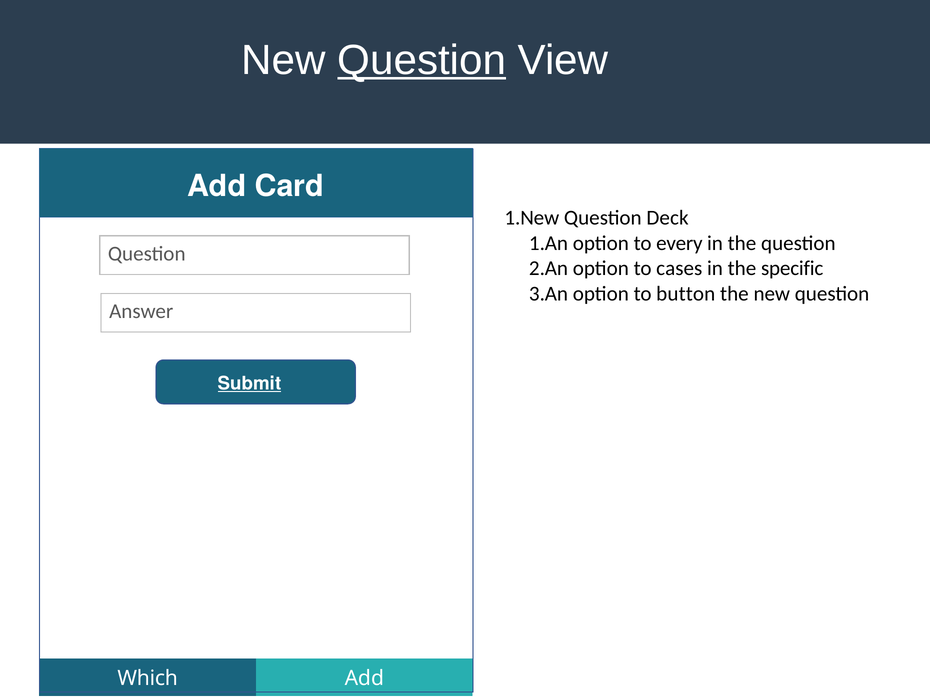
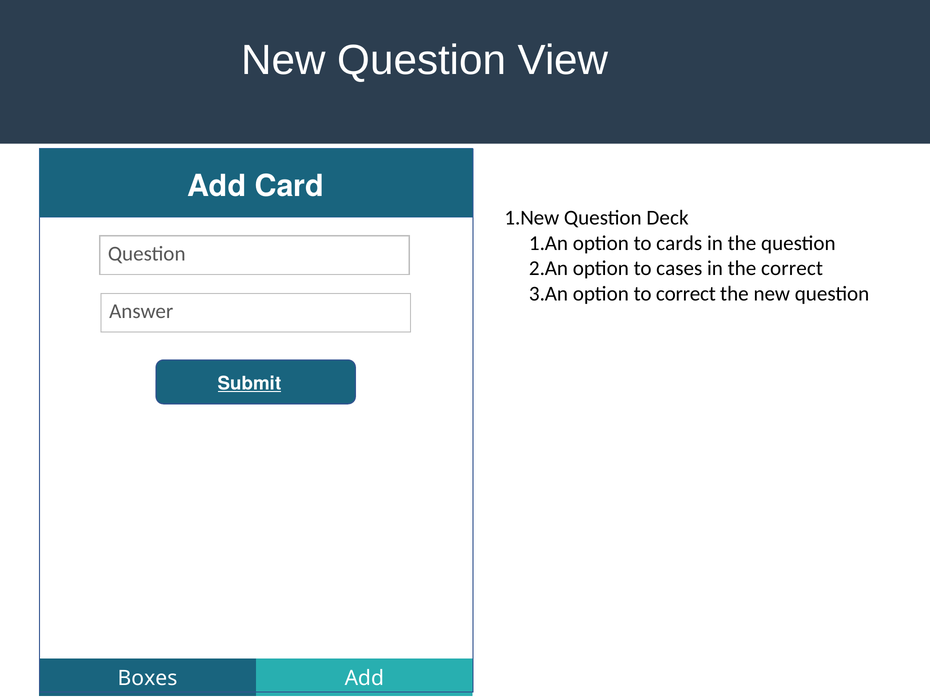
Question underline: present -> none (422, 60)
every: every -> cards (679, 243)
the specific: specific -> correct (792, 268)
to button: button -> correct (686, 294)
Which: Which -> Boxes (147, 678)
